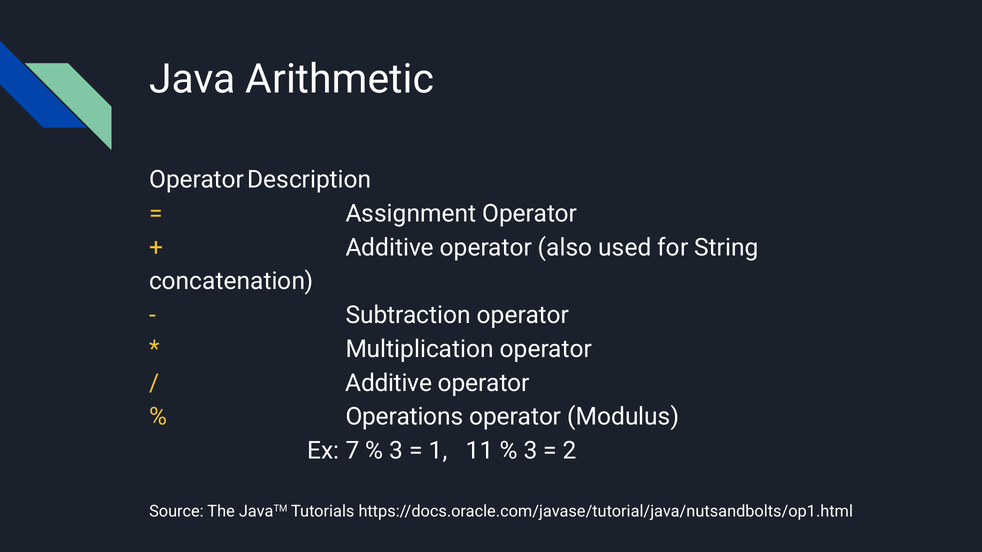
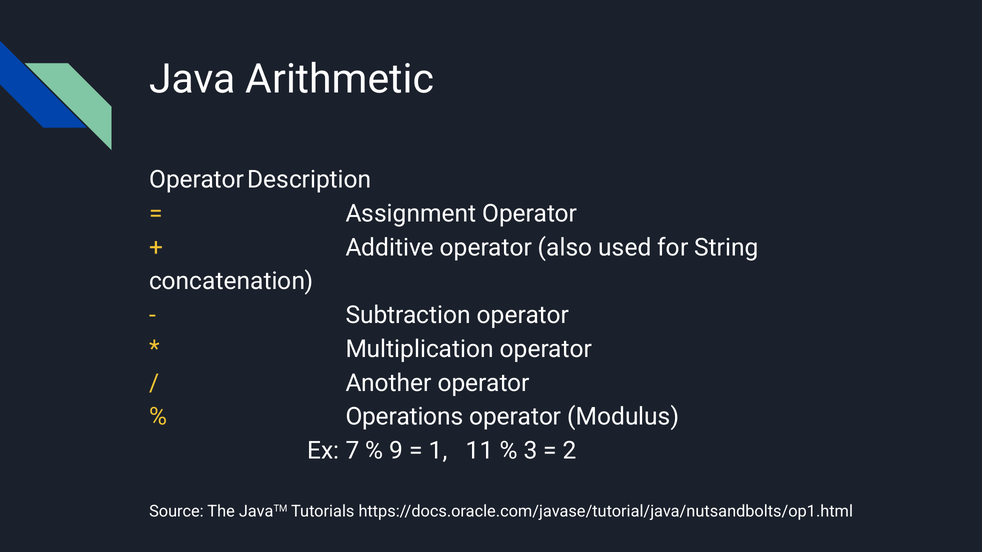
Additive: Additive -> Another (389, 383)
3: 3 -> 9 (396, 451)
